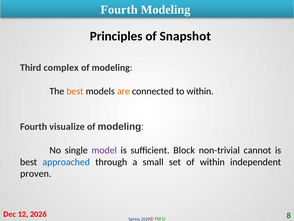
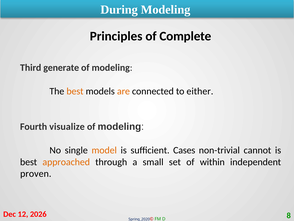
Fourth: Fourth -> During (119, 10)
Snapshot: Snapshot -> Complete (185, 36)
complex: complex -> generate (61, 68)
to within: within -> either (200, 91)
model colour: purple -> orange (104, 150)
Block: Block -> Cases (184, 150)
approached colour: blue -> orange (66, 162)
